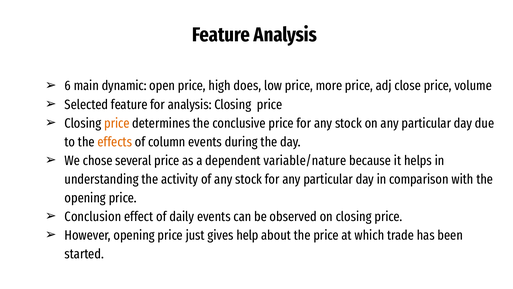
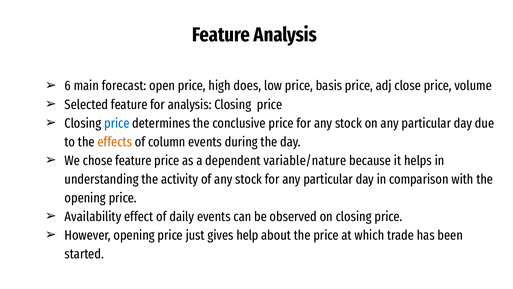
dynamic: dynamic -> forecast (124, 86)
more: more -> basis (329, 86)
price colour: orange -> blue (117, 123)
chose several: several -> feature (133, 160)
Conclusion: Conclusion -> Availability (93, 216)
